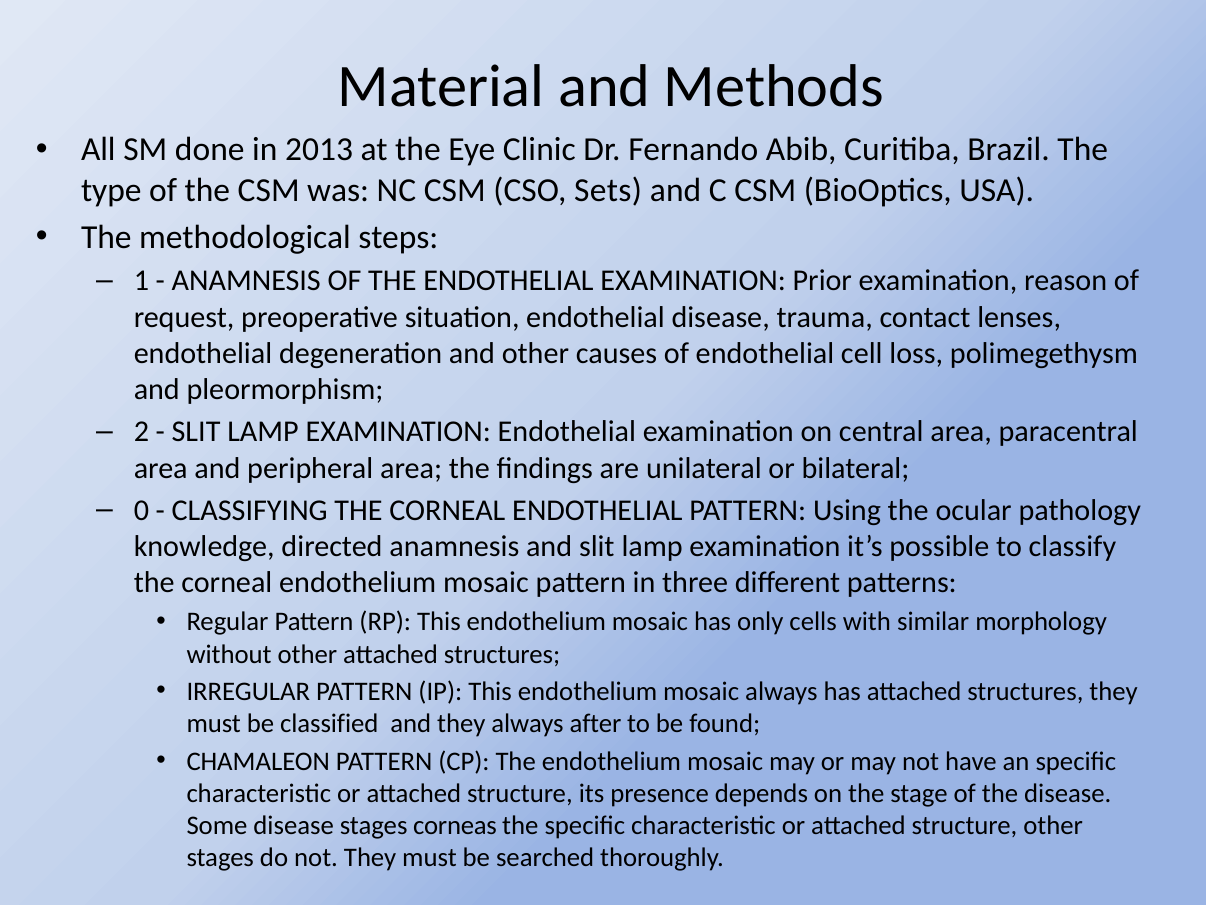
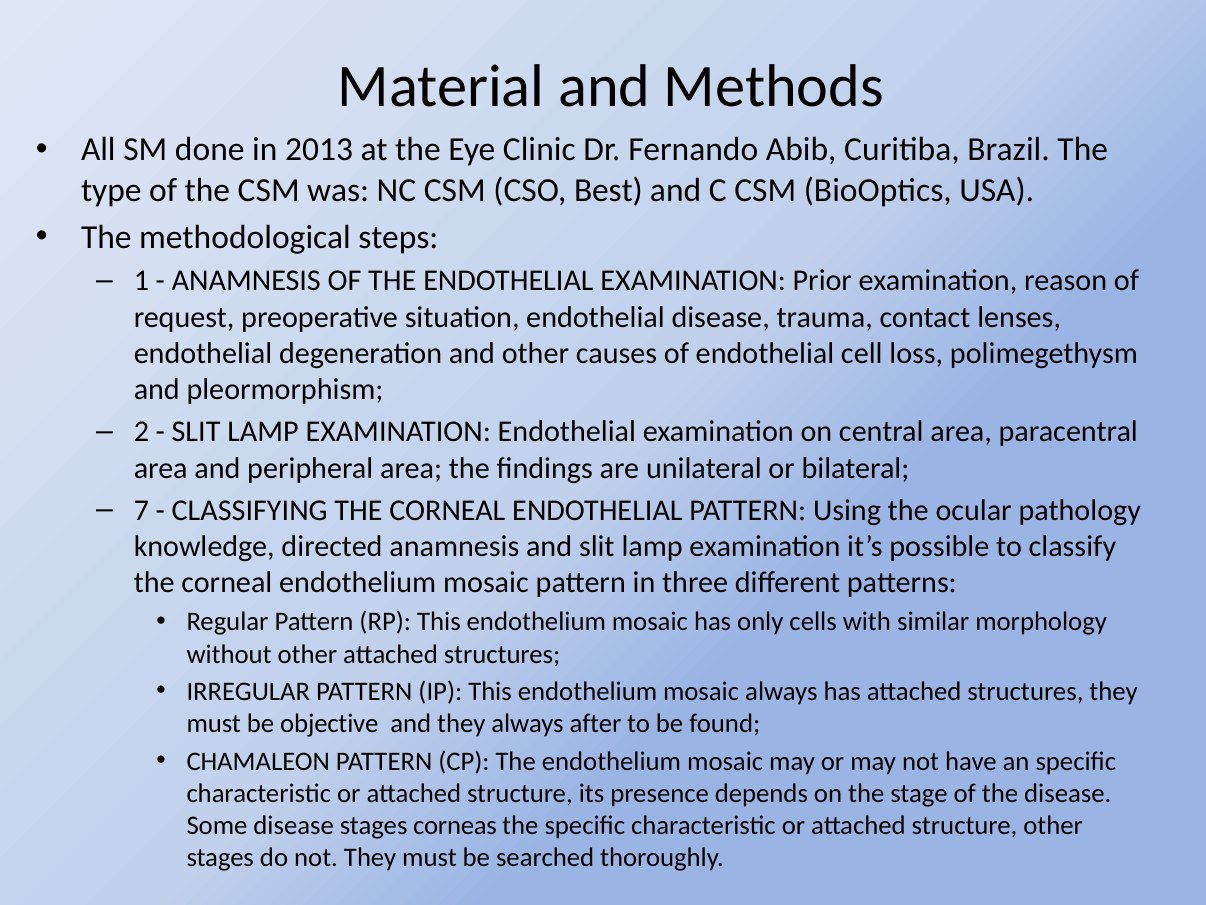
Sets: Sets -> Best (608, 190)
0: 0 -> 7 (141, 510)
classified: classified -> objective (329, 723)
